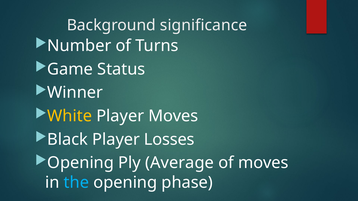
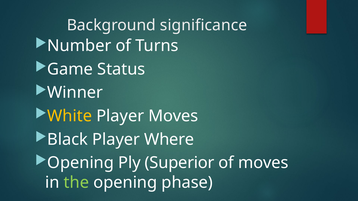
Losses: Losses -> Where (169, 140)
Average: Average -> Superior (180, 163)
the colour: light blue -> light green (76, 183)
